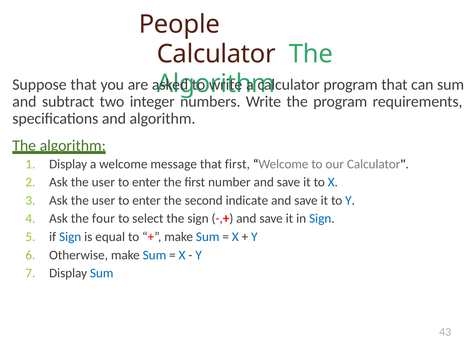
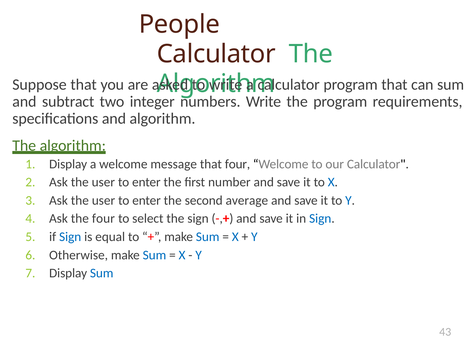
that first: first -> four (238, 164)
indicate: indicate -> average (247, 201)
